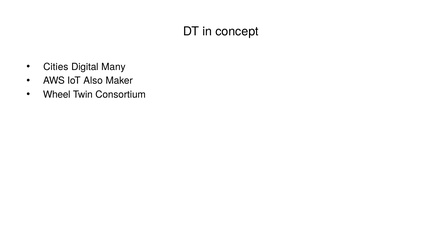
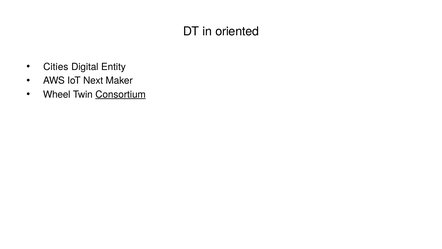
concept: concept -> oriented (237, 32)
Many: Many -> Entity (113, 67)
Also: Also -> Next (93, 81)
Consortium underline: none -> present (121, 94)
